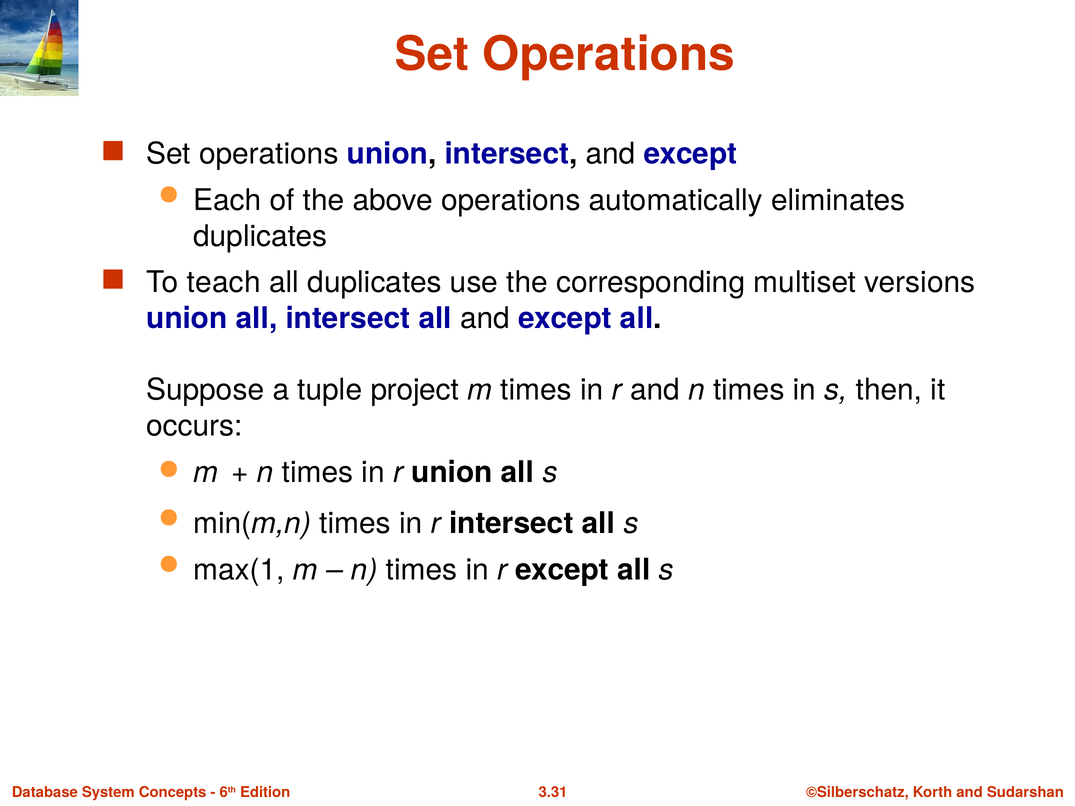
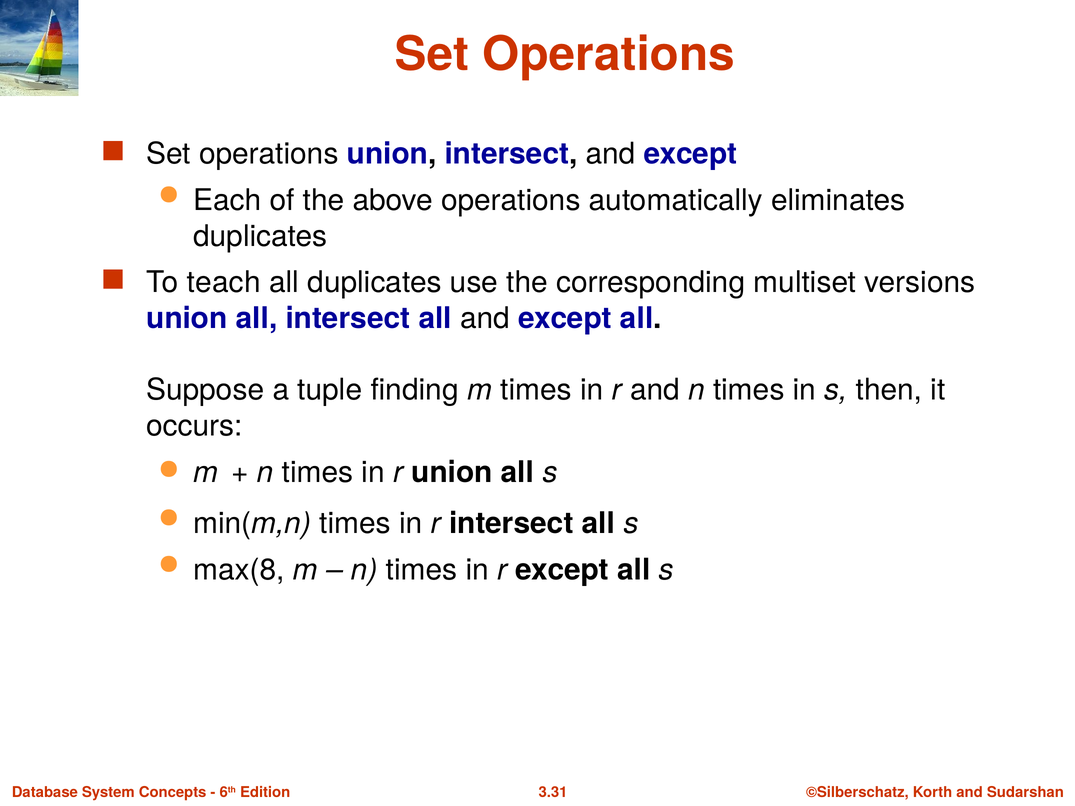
project: project -> finding (415, 390)
max(1: max(1 -> max(8 (239, 570)
